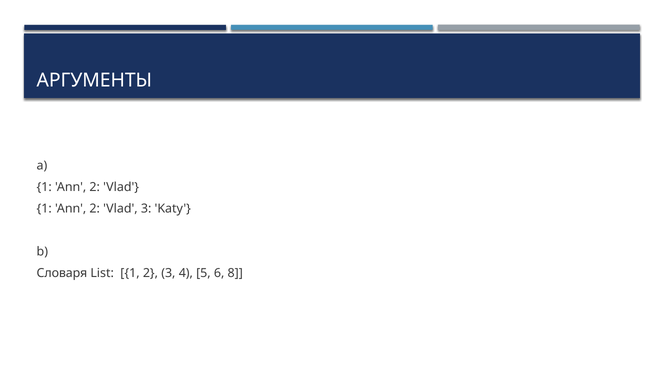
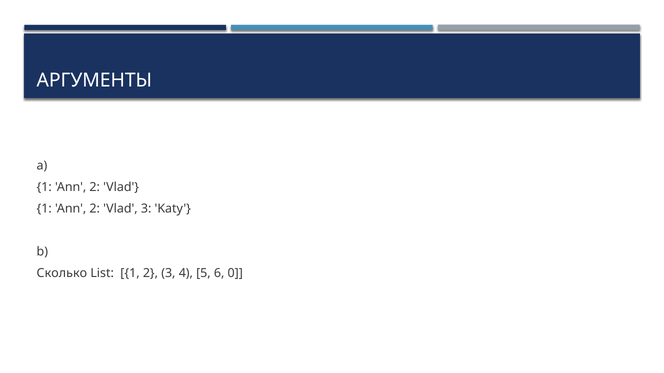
Словаря: Словаря -> Сколько (62, 274)
8: 8 -> 0 (235, 274)
